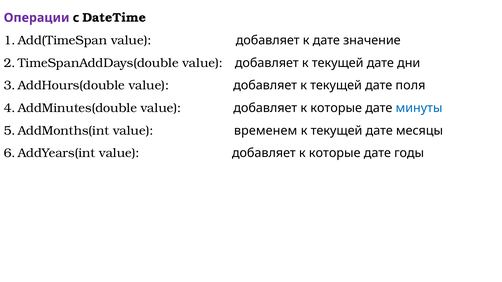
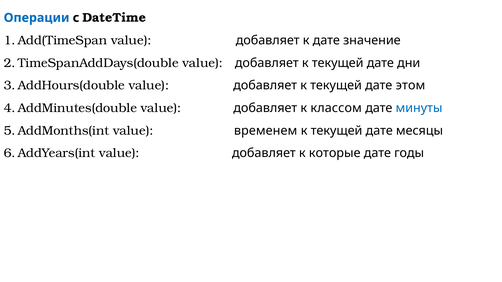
Операции colour: purple -> blue (37, 18)
поля: поля -> этом (410, 86)
которые: которые -> классом (336, 108)
